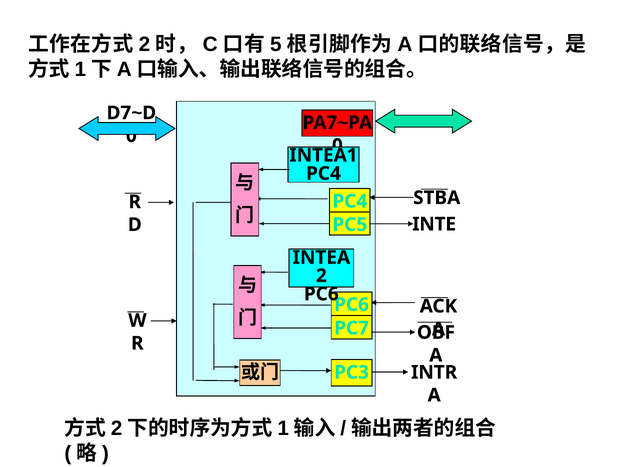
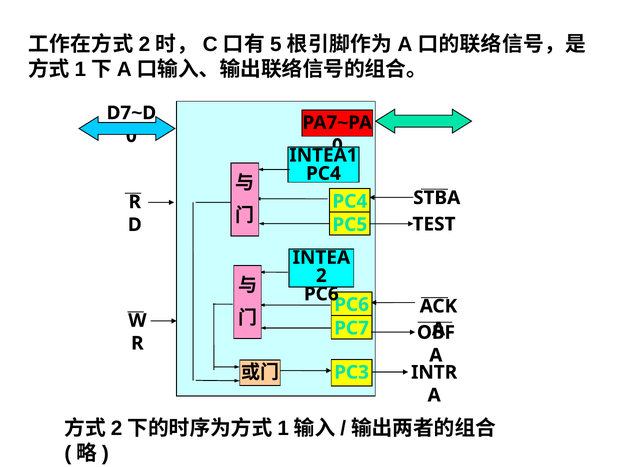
INTE: INTE -> TEST (434, 224)
